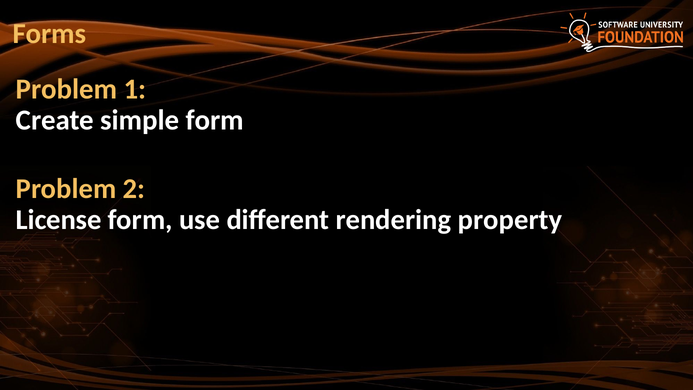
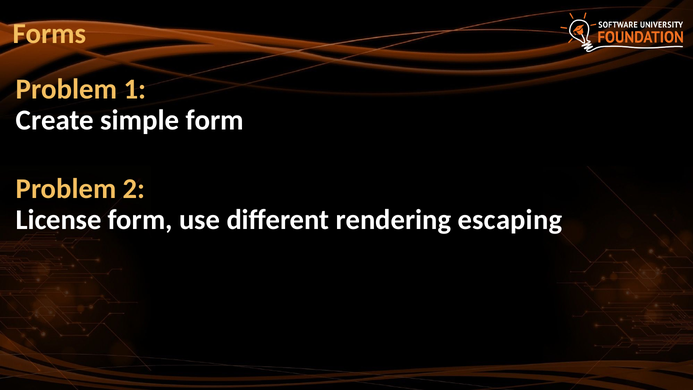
property: property -> escaping (510, 220)
